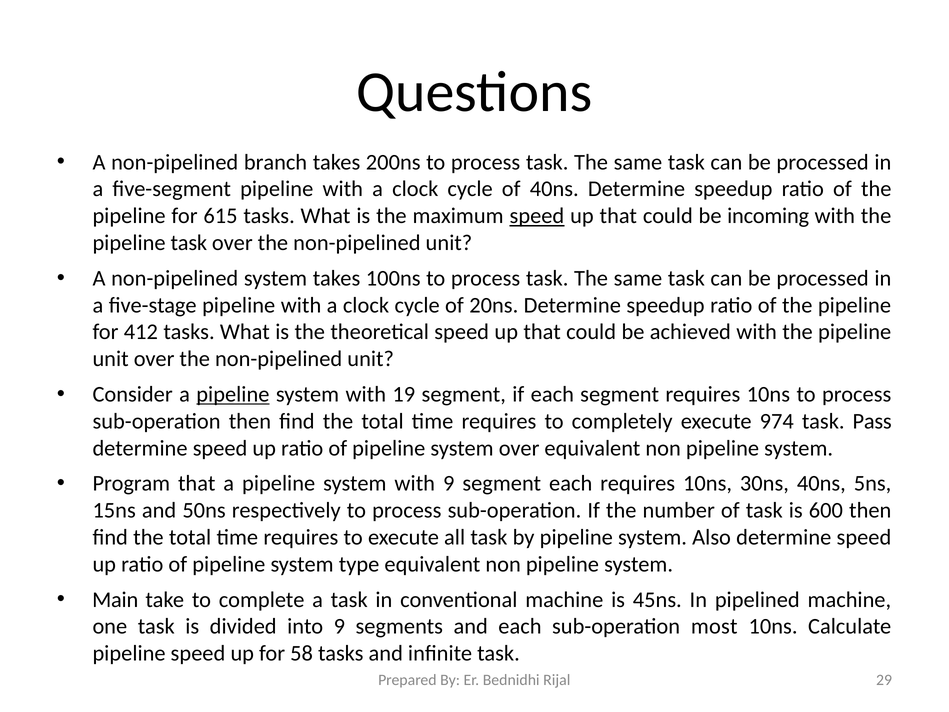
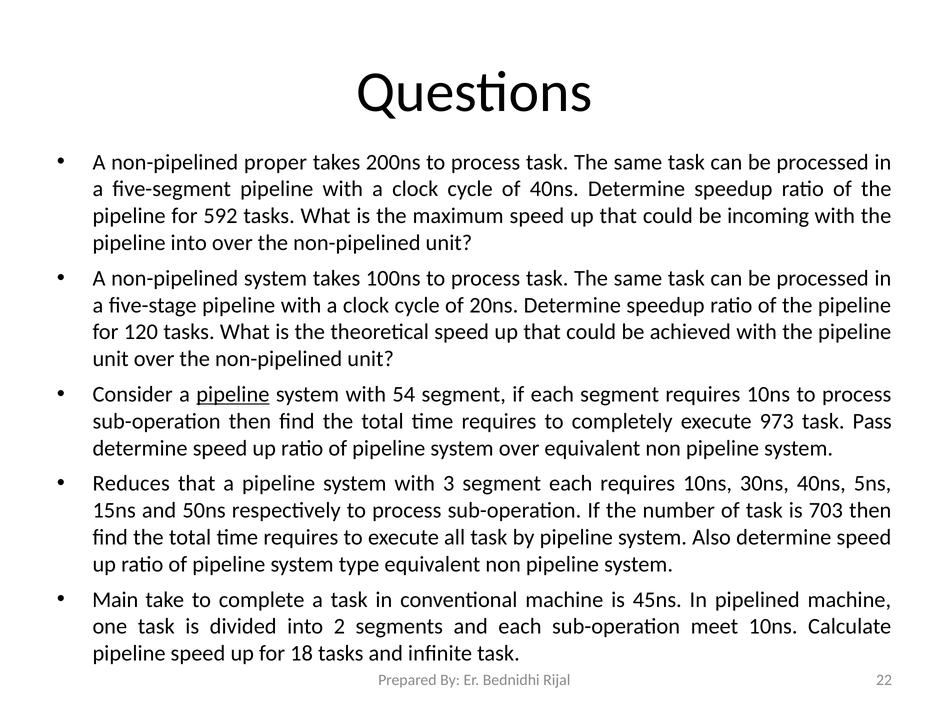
branch: branch -> proper (275, 162)
615: 615 -> 592 (220, 216)
speed underline: present -> none (537, 216)
pipeline task: task -> into (189, 243)
412: 412 -> 120 (141, 332)
19: 19 -> 54 (404, 394)
974: 974 -> 973 (777, 421)
Program: Program -> Reduces (131, 483)
with 9: 9 -> 3 (449, 483)
600: 600 -> 703 (826, 510)
into 9: 9 -> 2 (339, 626)
most: most -> meet (714, 626)
58: 58 -> 18 (302, 653)
29: 29 -> 22 (884, 680)
